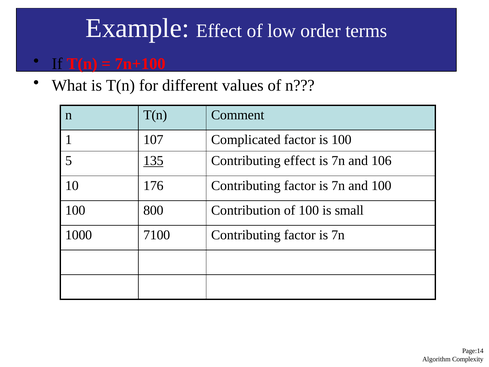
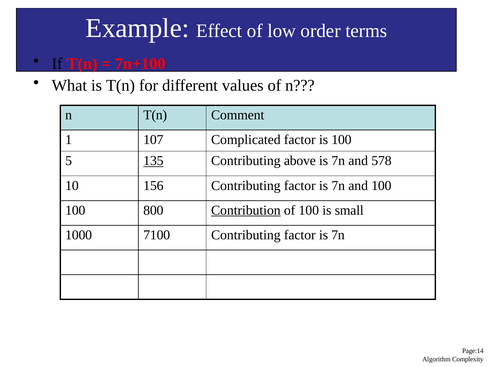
Contributing effect: effect -> above (300, 161)
106: 106 -> 578 (381, 161)
176: 176 -> 156 (153, 185)
Contribution underline: none -> present (246, 210)
